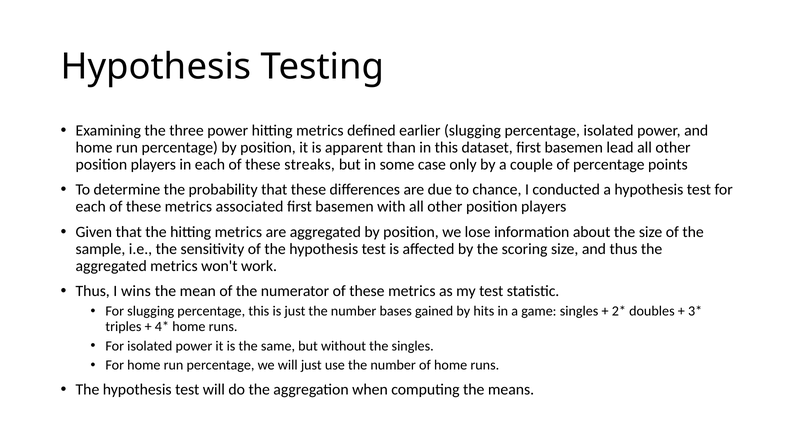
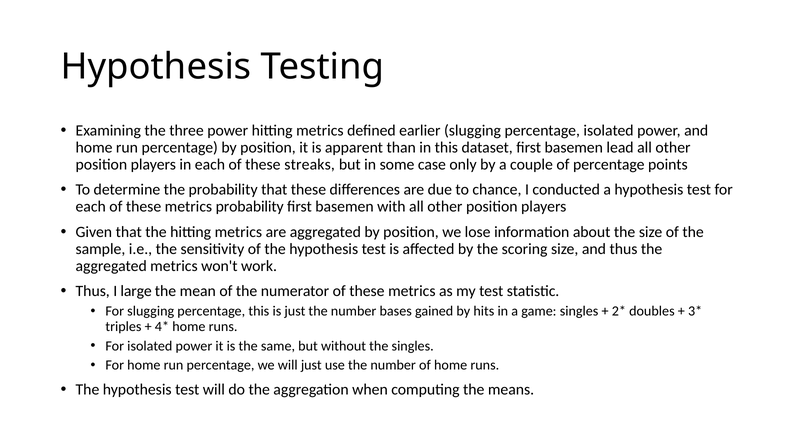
metrics associated: associated -> probability (250, 207)
wins: wins -> large (136, 292)
